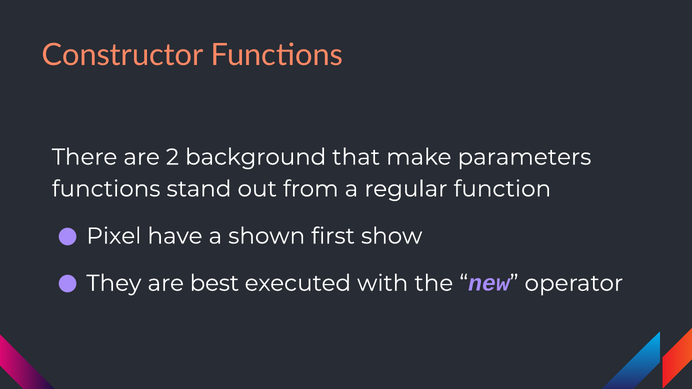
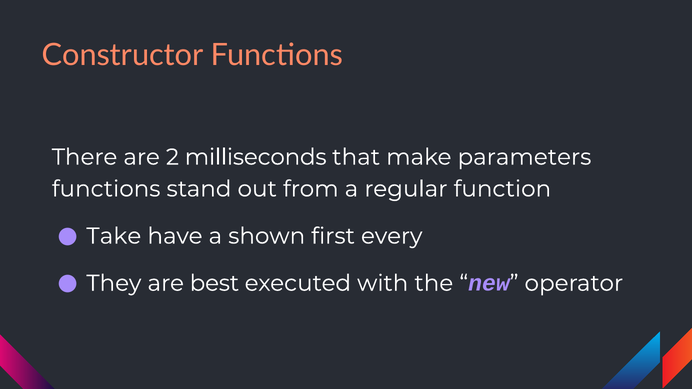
background: background -> milliseconds (256, 157)
Pixel: Pixel -> Take (114, 236)
show: show -> every (392, 236)
